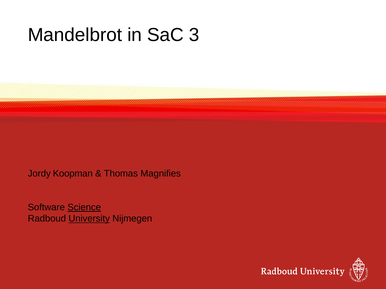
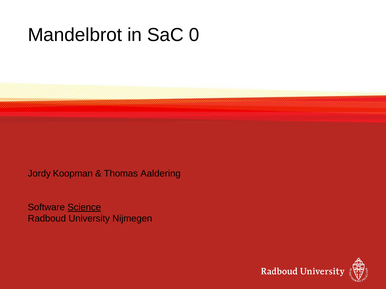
3: 3 -> 0 (194, 35)
Magnifies: Magnifies -> Aaldering (161, 174)
University underline: present -> none (89, 219)
